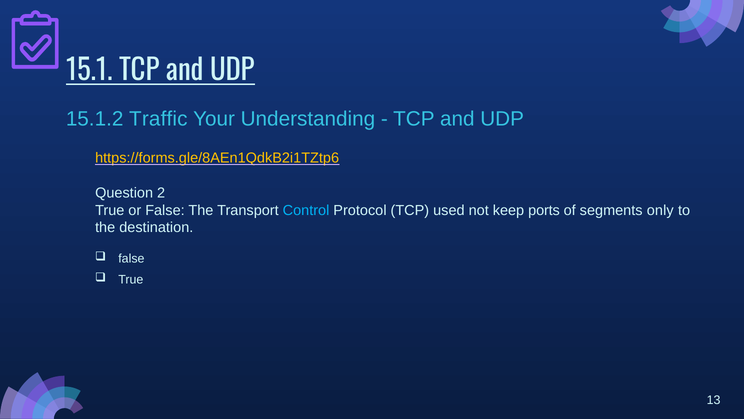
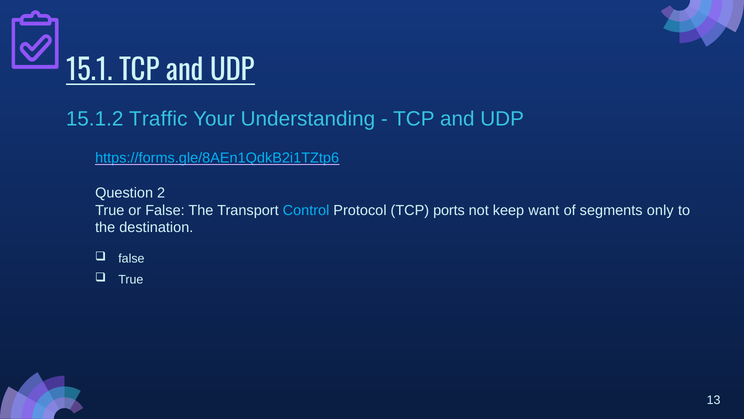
https://forms.gle/8AEn1QdkB2i1TZtp6 colour: yellow -> light blue (217, 158)
used: used -> ports (449, 210)
ports: ports -> want (544, 210)
